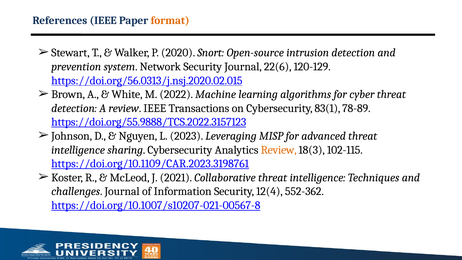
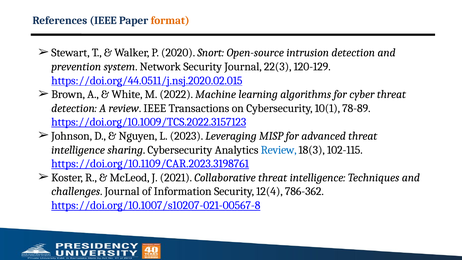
22(6: 22(6 -> 22(3 (278, 67)
https://doi.org/56.0313/j.nsj.2020.02.015: https://doi.org/56.0313/j.nsj.2020.02.015 -> https://doi.org/44.0511/j.nsj.2020.02.015 (147, 81)
83(1: 83(1 -> 10(1 (327, 108)
https://doi.org/55.9888/TCS.2022.3157123: https://doi.org/55.9888/TCS.2022.3157123 -> https://doi.org/10.1009/TCS.2022.3157123 (149, 122)
Review colour: orange -> blue (279, 150)
552-362: 552-362 -> 786-362 (304, 191)
